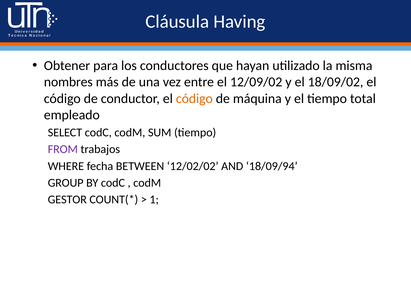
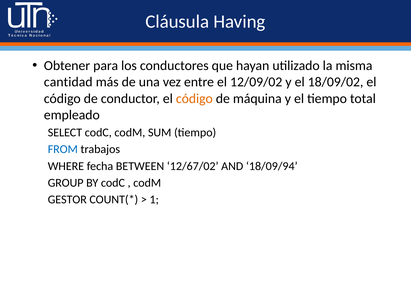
nombres: nombres -> cantidad (68, 82)
FROM colour: purple -> blue (63, 149)
12/02/02: 12/02/02 -> 12/67/02 (193, 166)
